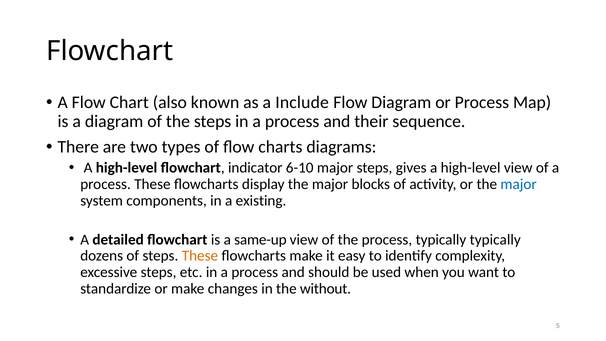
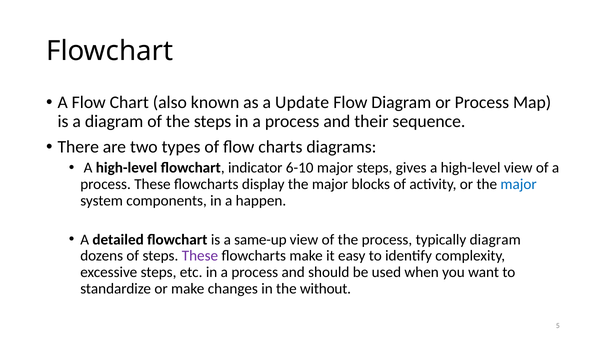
Include: Include -> Update (302, 102)
existing: existing -> happen (261, 200)
typically typically: typically -> diagram (495, 239)
These colour: orange -> purple (200, 256)
